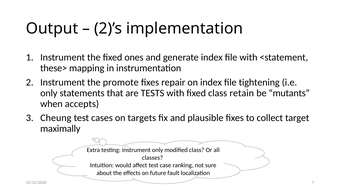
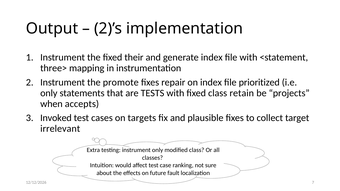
ones: ones -> their (134, 57)
these>: these> -> three> (54, 68)
tightening: tightening -> prioritized (259, 82)
mutants: mutants -> projects (289, 93)
Cheung: Cheung -> Invoked (56, 118)
maximally: maximally -> irrelevant (60, 129)
